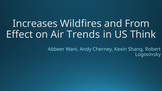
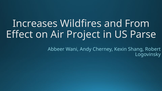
Trends: Trends -> Project (83, 35)
Think: Think -> Parse (143, 35)
